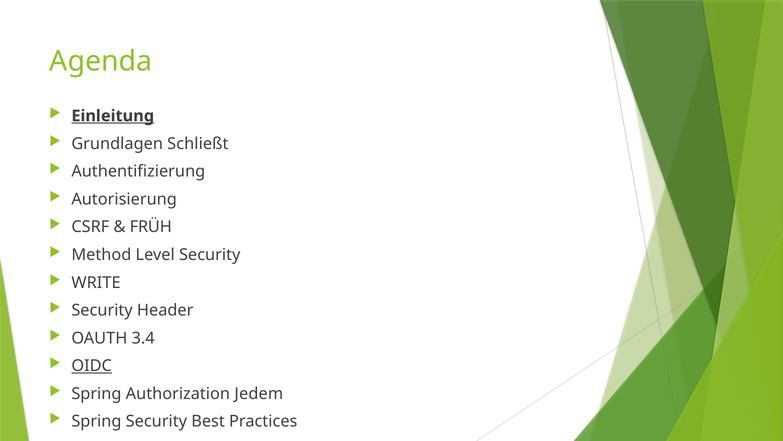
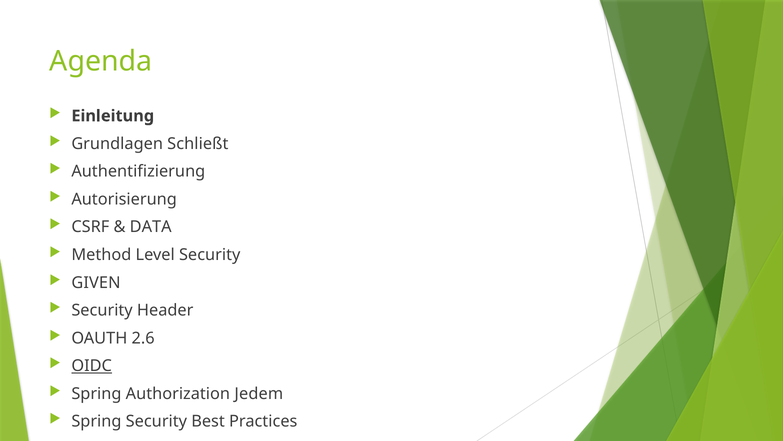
Einleitung underline: present -> none (113, 116)
FRÜH: FRÜH -> DATA (151, 227)
WRITE: WRITE -> GIVEN (96, 282)
3.4: 3.4 -> 2.6 (143, 338)
